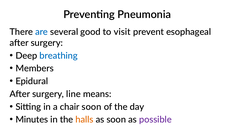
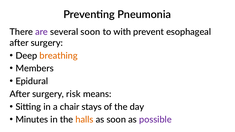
are colour: blue -> purple (42, 32)
several good: good -> soon (90, 32)
visit: visit -> with (122, 32)
breathing colour: blue -> orange (59, 56)
line: line -> risk (73, 94)
chair soon: soon -> stays (92, 107)
